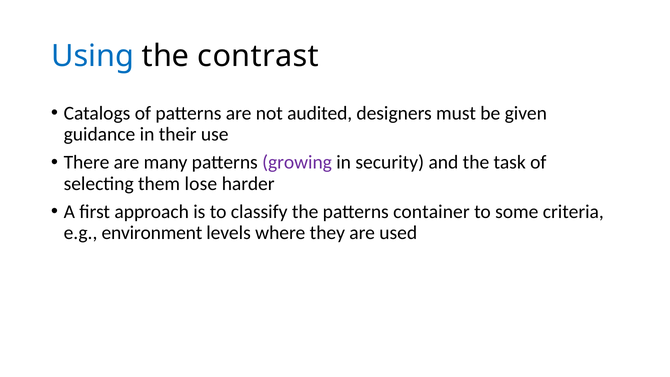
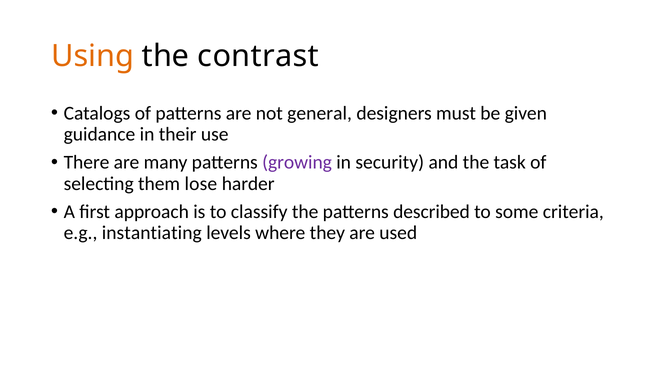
Using colour: blue -> orange (93, 56)
audited: audited -> general (320, 113)
container: container -> described (431, 212)
environment: environment -> instantiating (152, 233)
